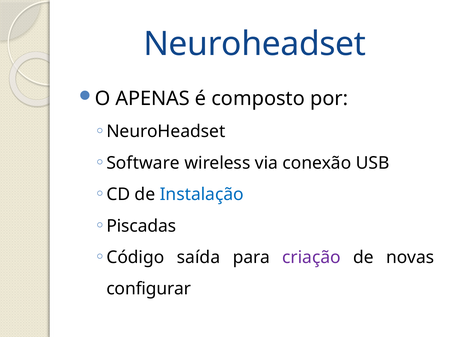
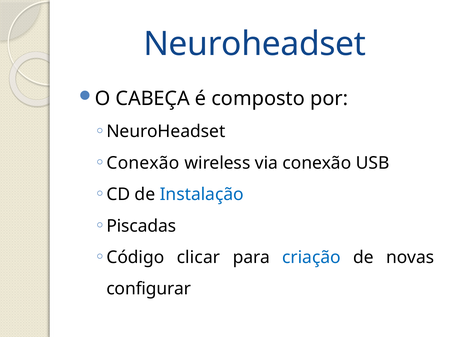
APENAS: APENAS -> CABEÇA (153, 99)
Software: Software -> Conexão (143, 163)
saída: saída -> clicar (198, 257)
criação colour: purple -> blue (312, 257)
